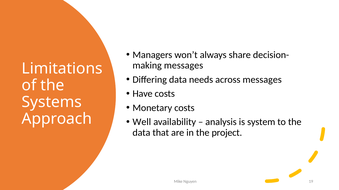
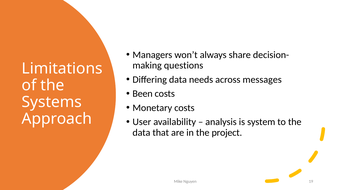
messages: messages -> questions (184, 66)
Have: Have -> Been (143, 94)
Well: Well -> User (142, 122)
